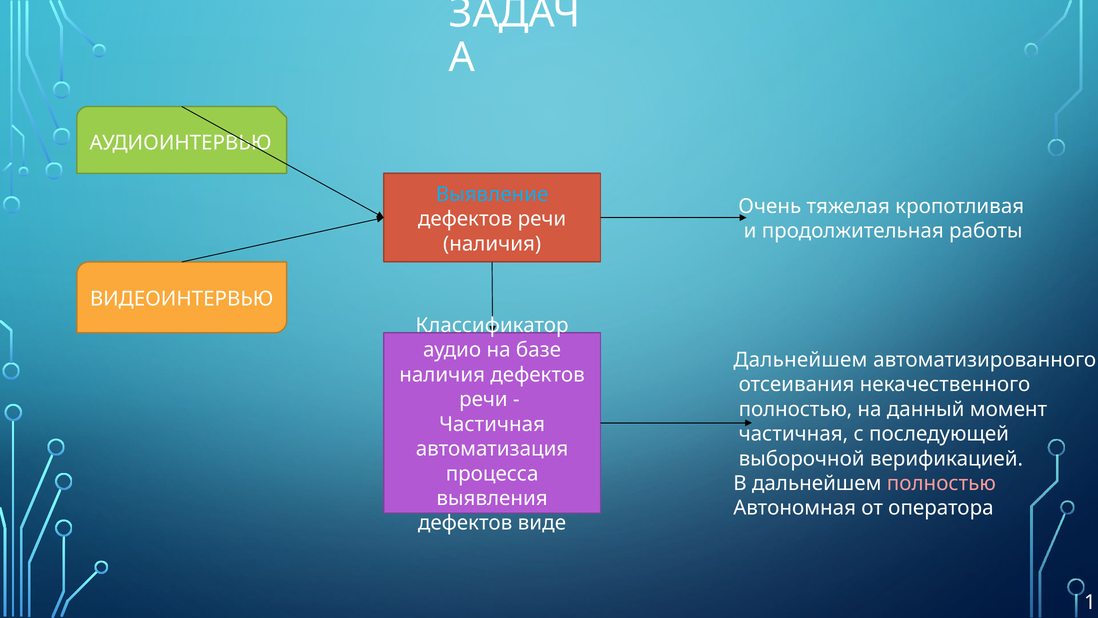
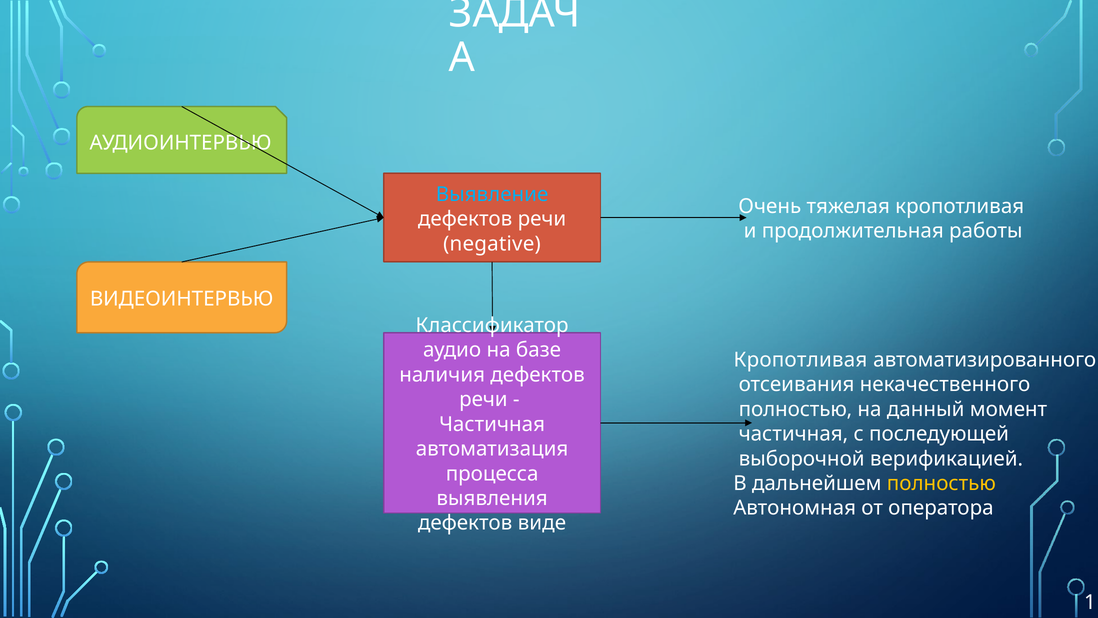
наличия: наличия -> negative (492, 244)
Дальнейшем: Дальнейшем -> Кропотливая (800, 360)
полностью colour: pink -> yellow (941, 483)
